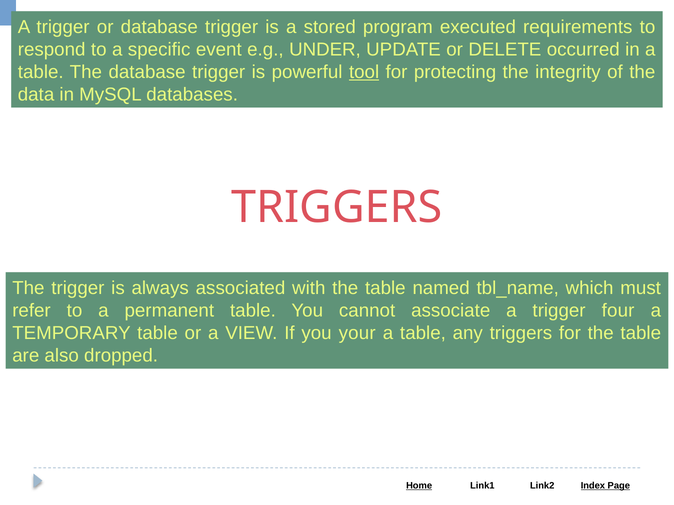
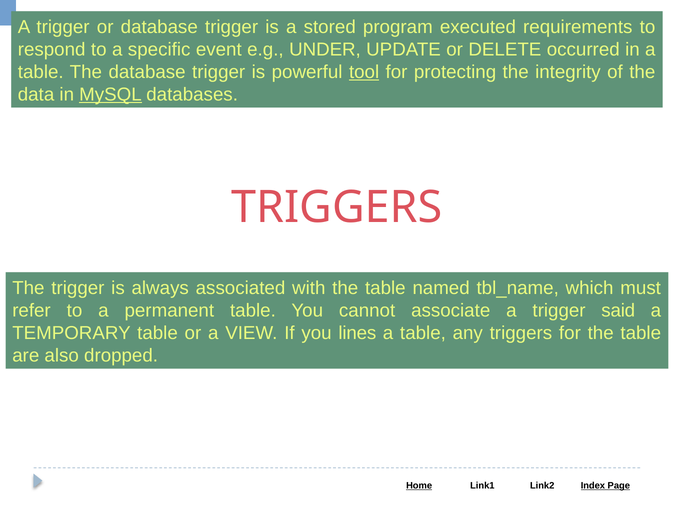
MySQL underline: none -> present (110, 94)
four: four -> said (618, 311)
your: your -> lines (357, 333)
